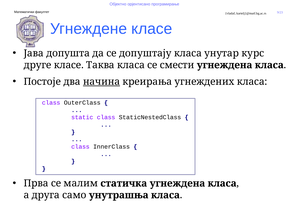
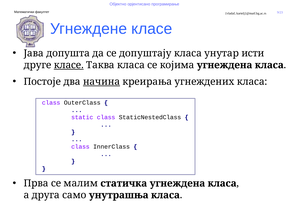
курс: курс -> исти (253, 53)
класе underline: none -> present (69, 65)
смести: смести -> којима (177, 65)
